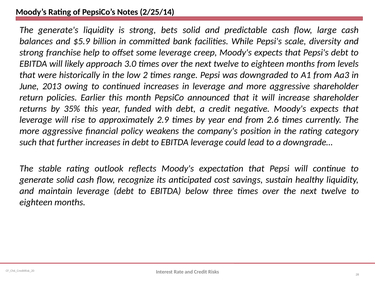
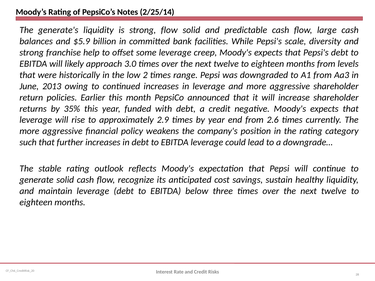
strong bets: bets -> flow (169, 30)
